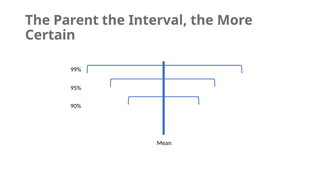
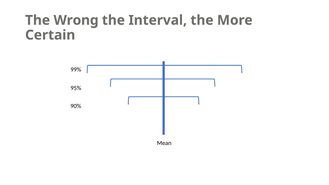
Parent: Parent -> Wrong (76, 20)
